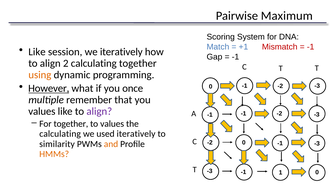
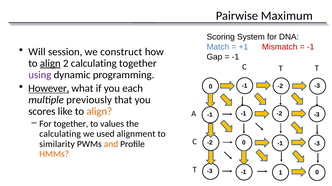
Like: Like -> Will (37, 52)
we iteratively: iteratively -> construct (121, 52)
align underline: none -> present (50, 64)
using colour: orange -> purple (40, 75)
once: once -> each (133, 89)
remember: remember -> previously (89, 100)
values: values -> scores (42, 112)
align colour: purple -> orange (99, 112)
used iteratively: iteratively -> alignment (136, 134)
